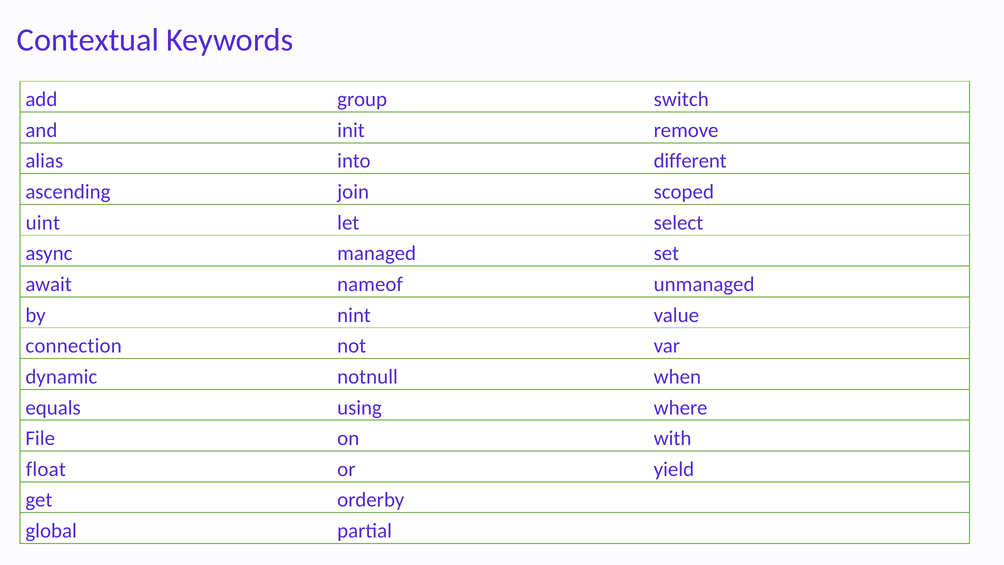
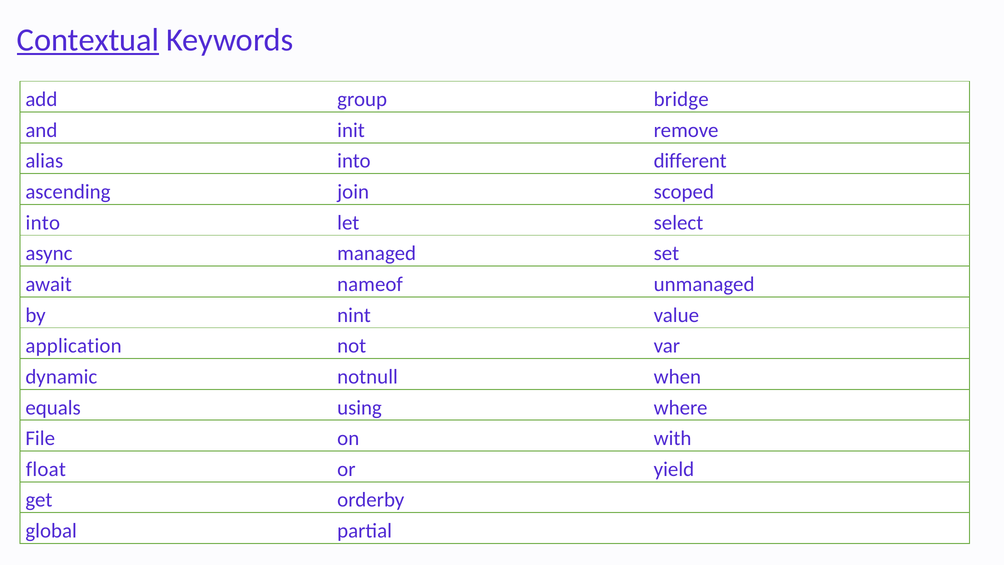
Contextual underline: none -> present (88, 40)
switch: switch -> bridge (681, 99)
uint: uint -> into (43, 223)
connection: connection -> application (74, 346)
